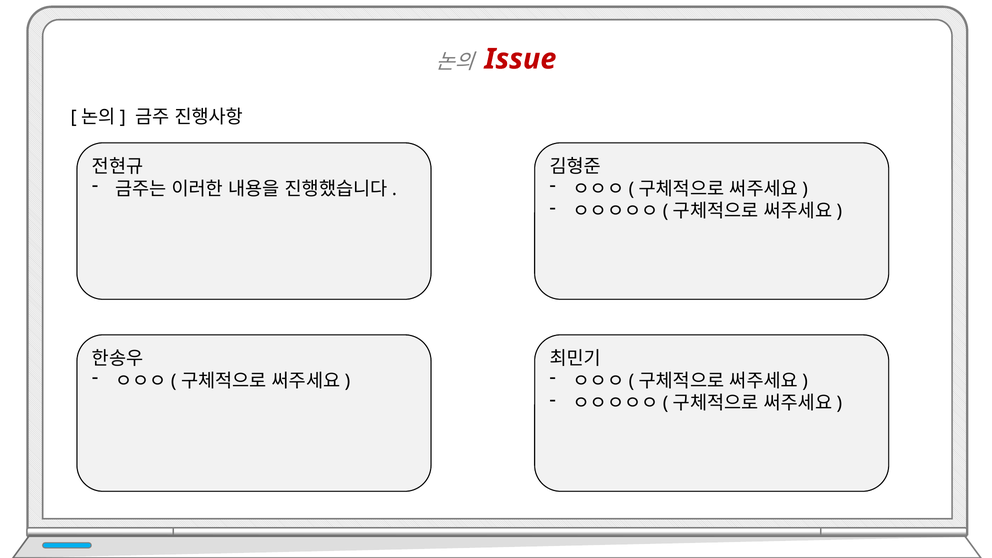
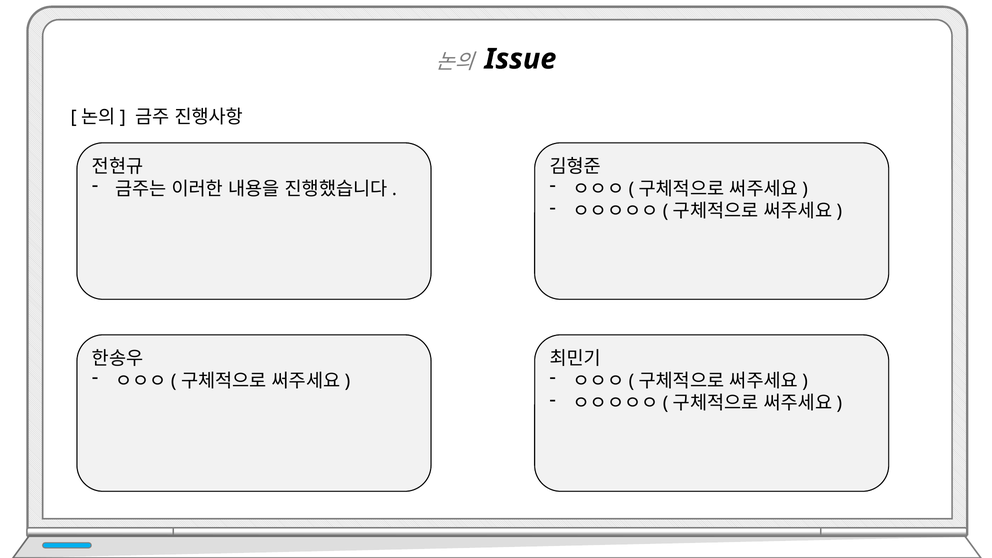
Issue colour: red -> black (520, 59)
